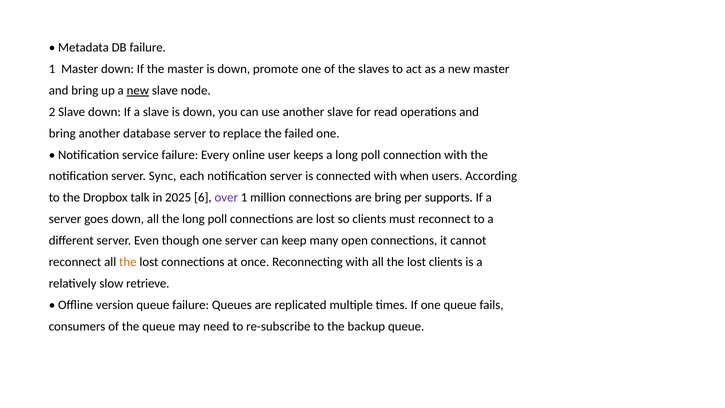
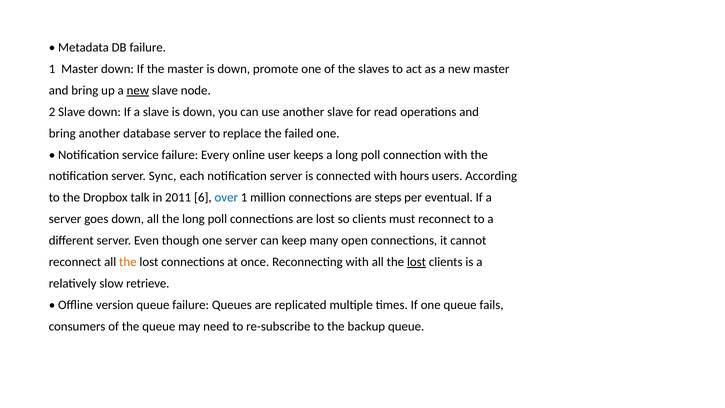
when: when -> hours (414, 176)
2025: 2025 -> 2011 (178, 198)
over colour: purple -> blue (226, 198)
are bring: bring -> steps (388, 198)
supports: supports -> eventual (449, 198)
lost underline: none -> present (417, 262)
